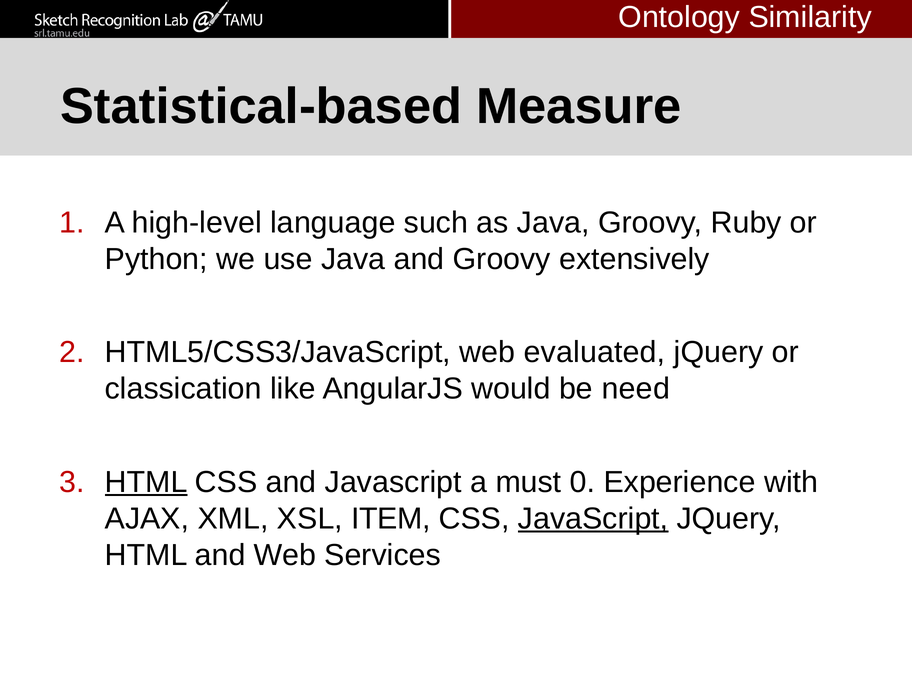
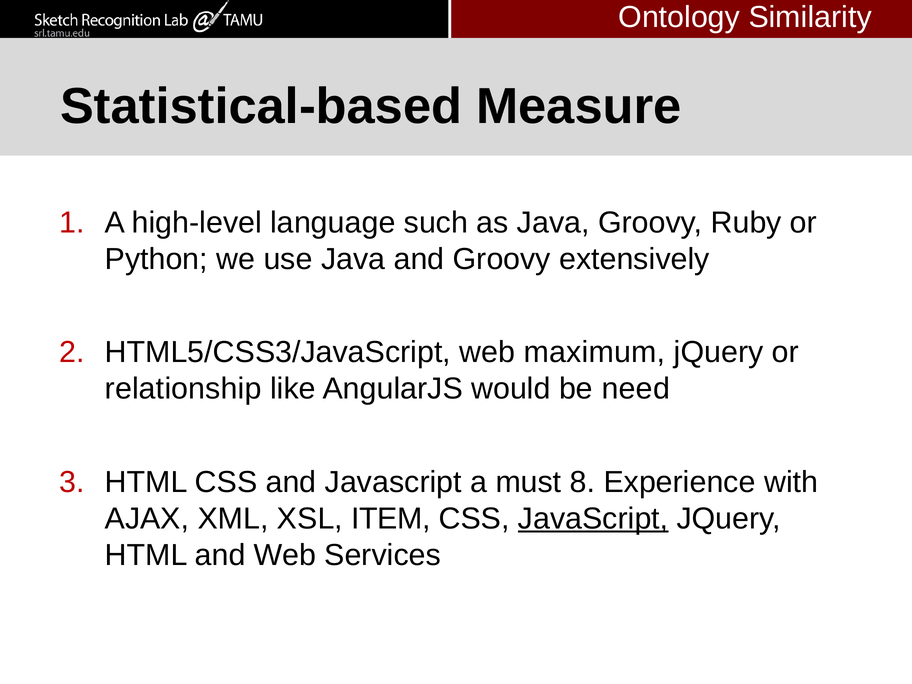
evaluated: evaluated -> maximum (594, 352)
classication: classication -> relationship (183, 389)
HTML underline: present -> none (146, 482)
0: 0 -> 8 (582, 482)
